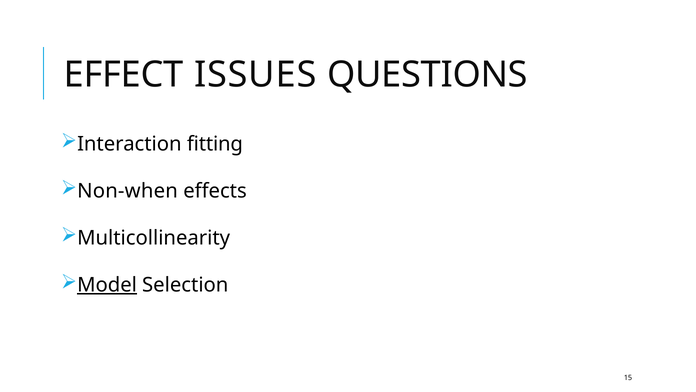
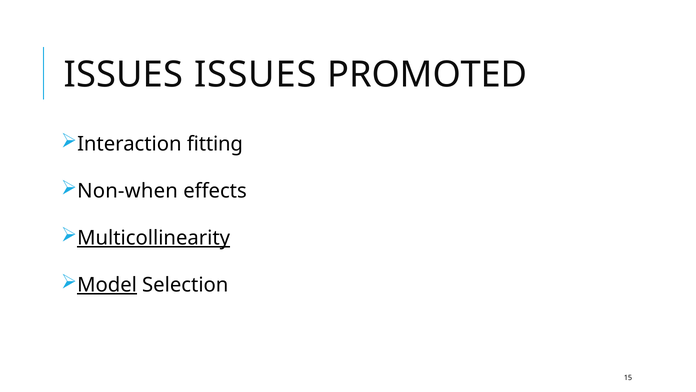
EFFECT: EFFECT -> ISSUES (123, 75)
QUESTIONS: QUESTIONS -> PROMOTED (427, 75)
Multicollinearity underline: none -> present (154, 238)
